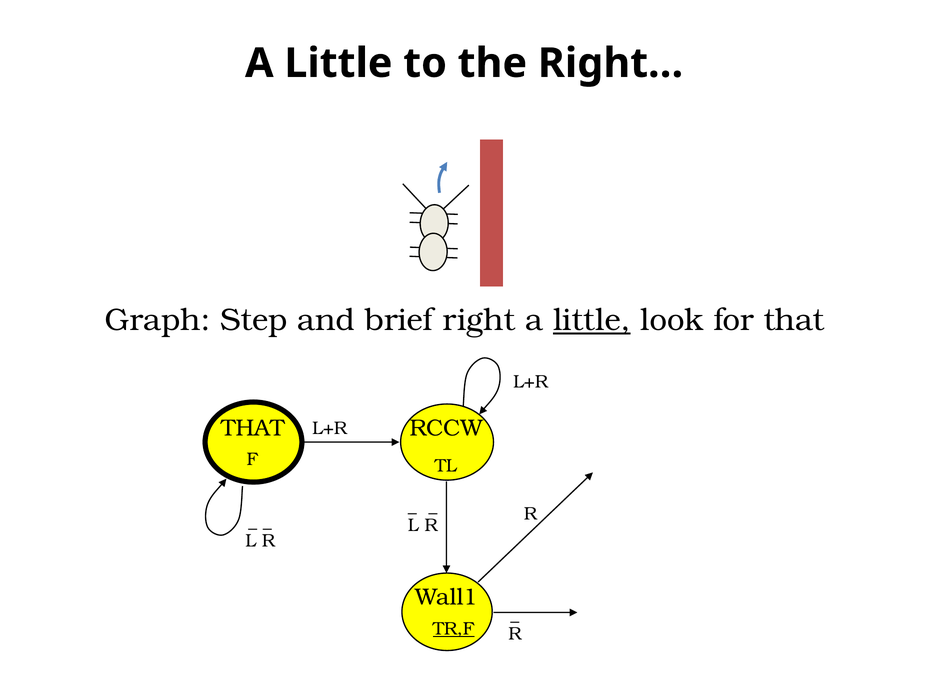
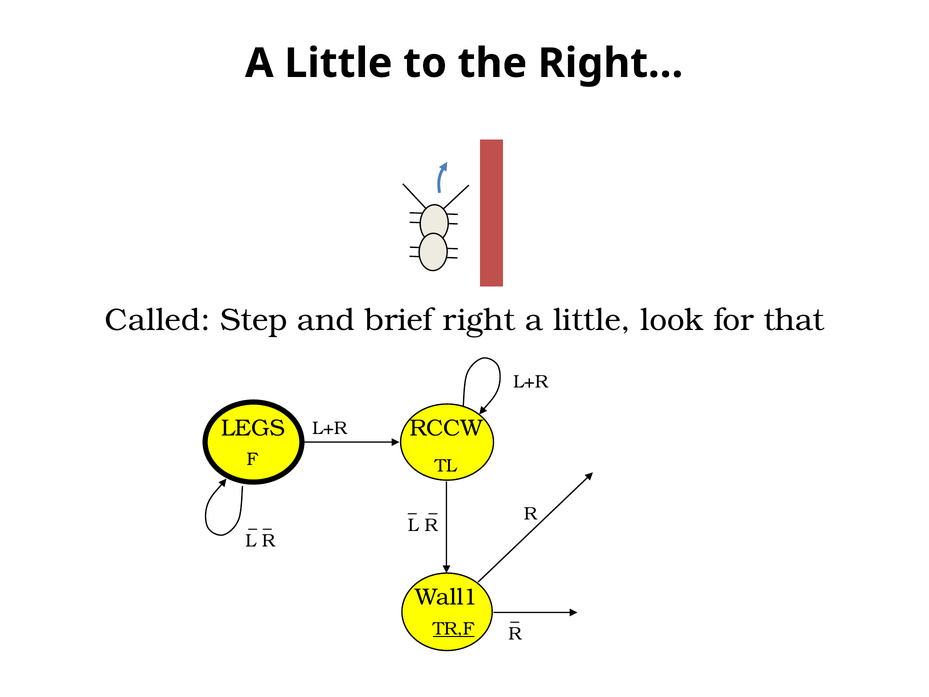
Graph: Graph -> Called (158, 320)
little underline: present -> none (592, 320)
THAT: THAT -> LEGS (253, 428)
